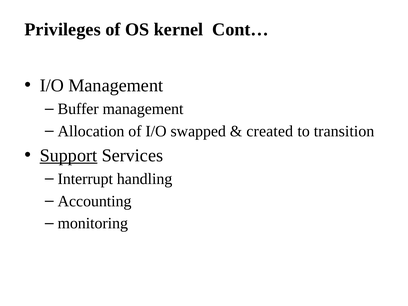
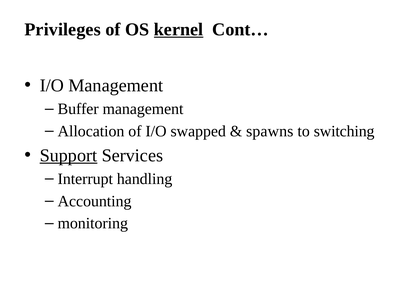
kernel underline: none -> present (179, 29)
created: created -> spawns (270, 131)
transition: transition -> switching (344, 131)
